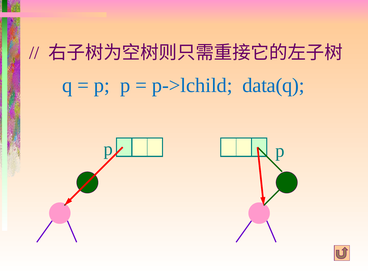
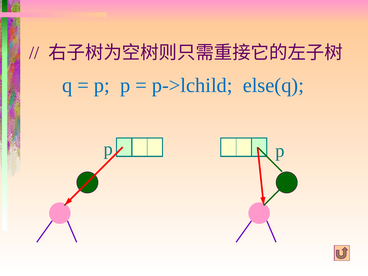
data(q: data(q -> else(q (273, 85)
